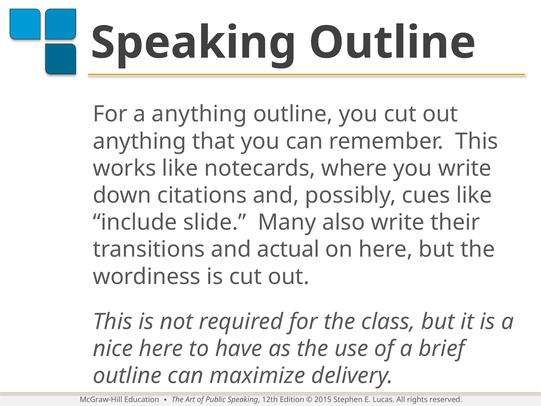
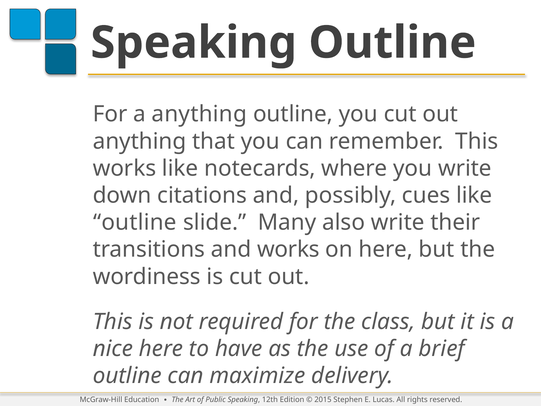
include: include -> outline (135, 222)
and actual: actual -> works (288, 249)
